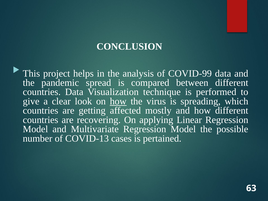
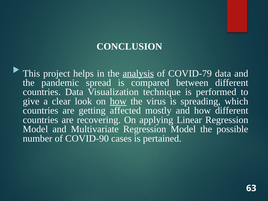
analysis underline: none -> present (138, 73)
COVID-99: COVID-99 -> COVID-79 (190, 73)
COVID-13: COVID-13 -> COVID-90 (87, 138)
